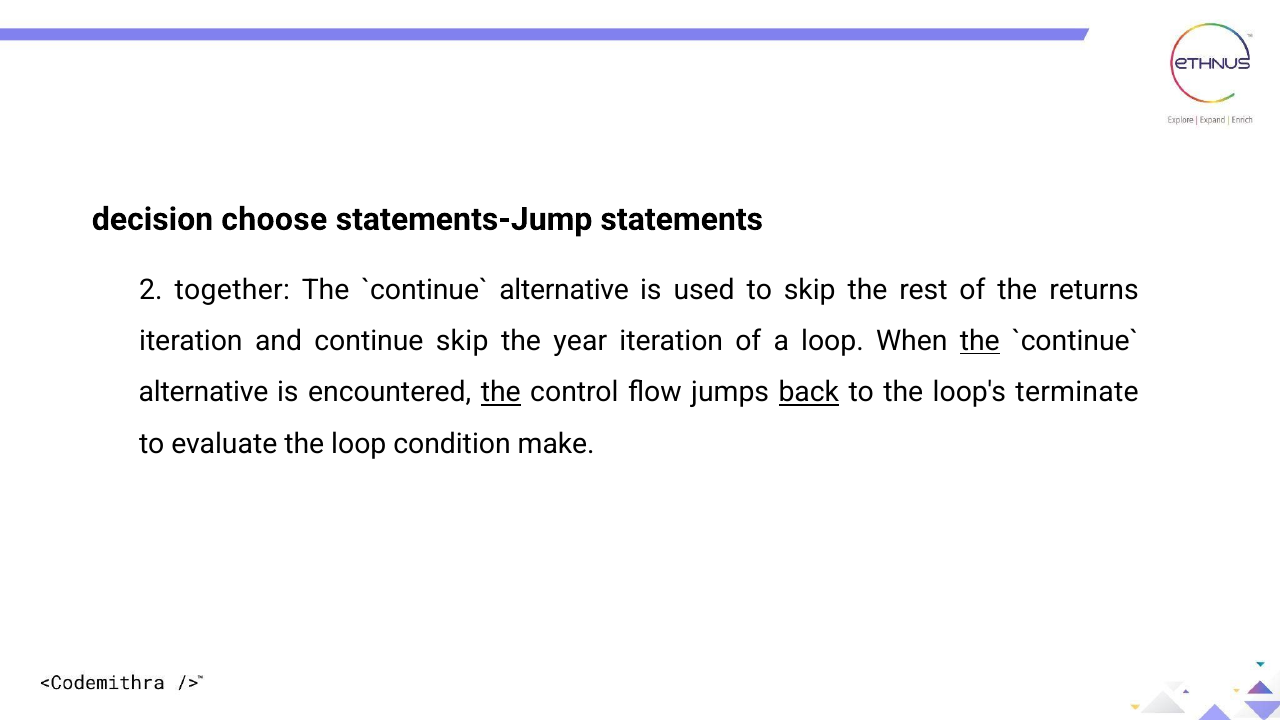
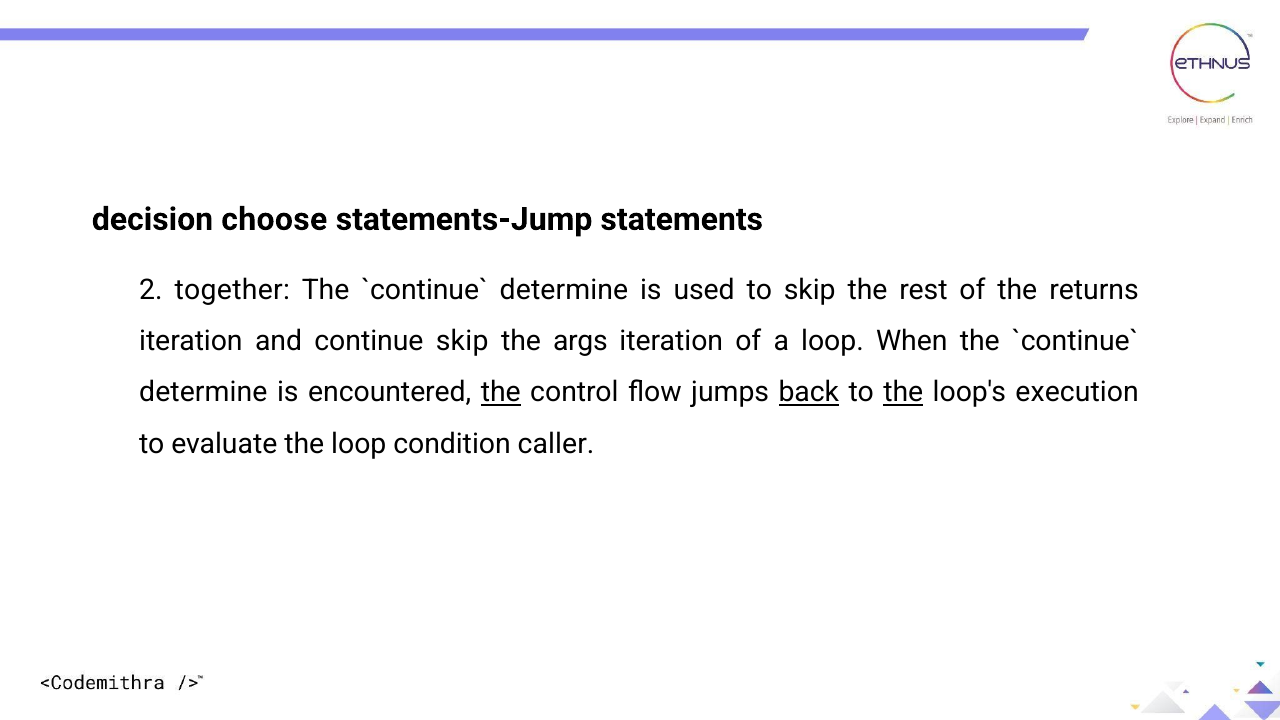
alternative: alternative -> determine (564, 290)
year: year -> args (580, 341)
the underline: present -> none (980, 341)
alternative: alternative -> determine (203, 393)
the underline: none -> present (903, 393)
terminate: terminate -> execution (1077, 393)
make: make -> caller (556, 444)
